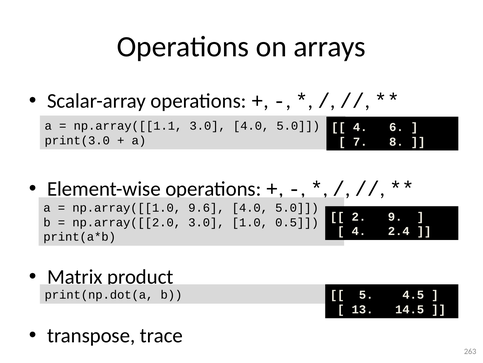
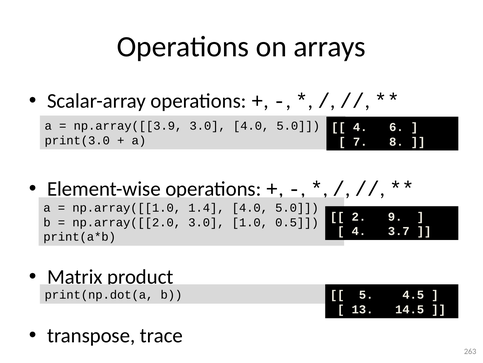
np.array([[1.1: np.array([[1.1 -> np.array([[3.9 (128, 126)
9.6: 9.6 -> 1.4 (206, 207)
2.4: 2.4 -> 3.7 (399, 231)
